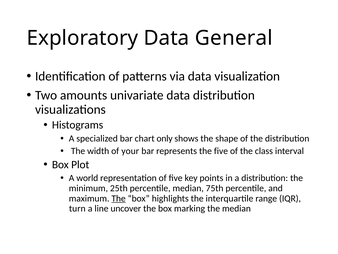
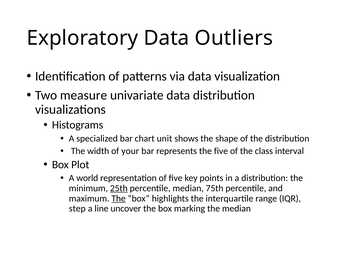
General: General -> Outliers (234, 38)
amounts: amounts -> measure (84, 95)
only: only -> unit (164, 138)
25th underline: none -> present (119, 188)
turn: turn -> step (77, 208)
